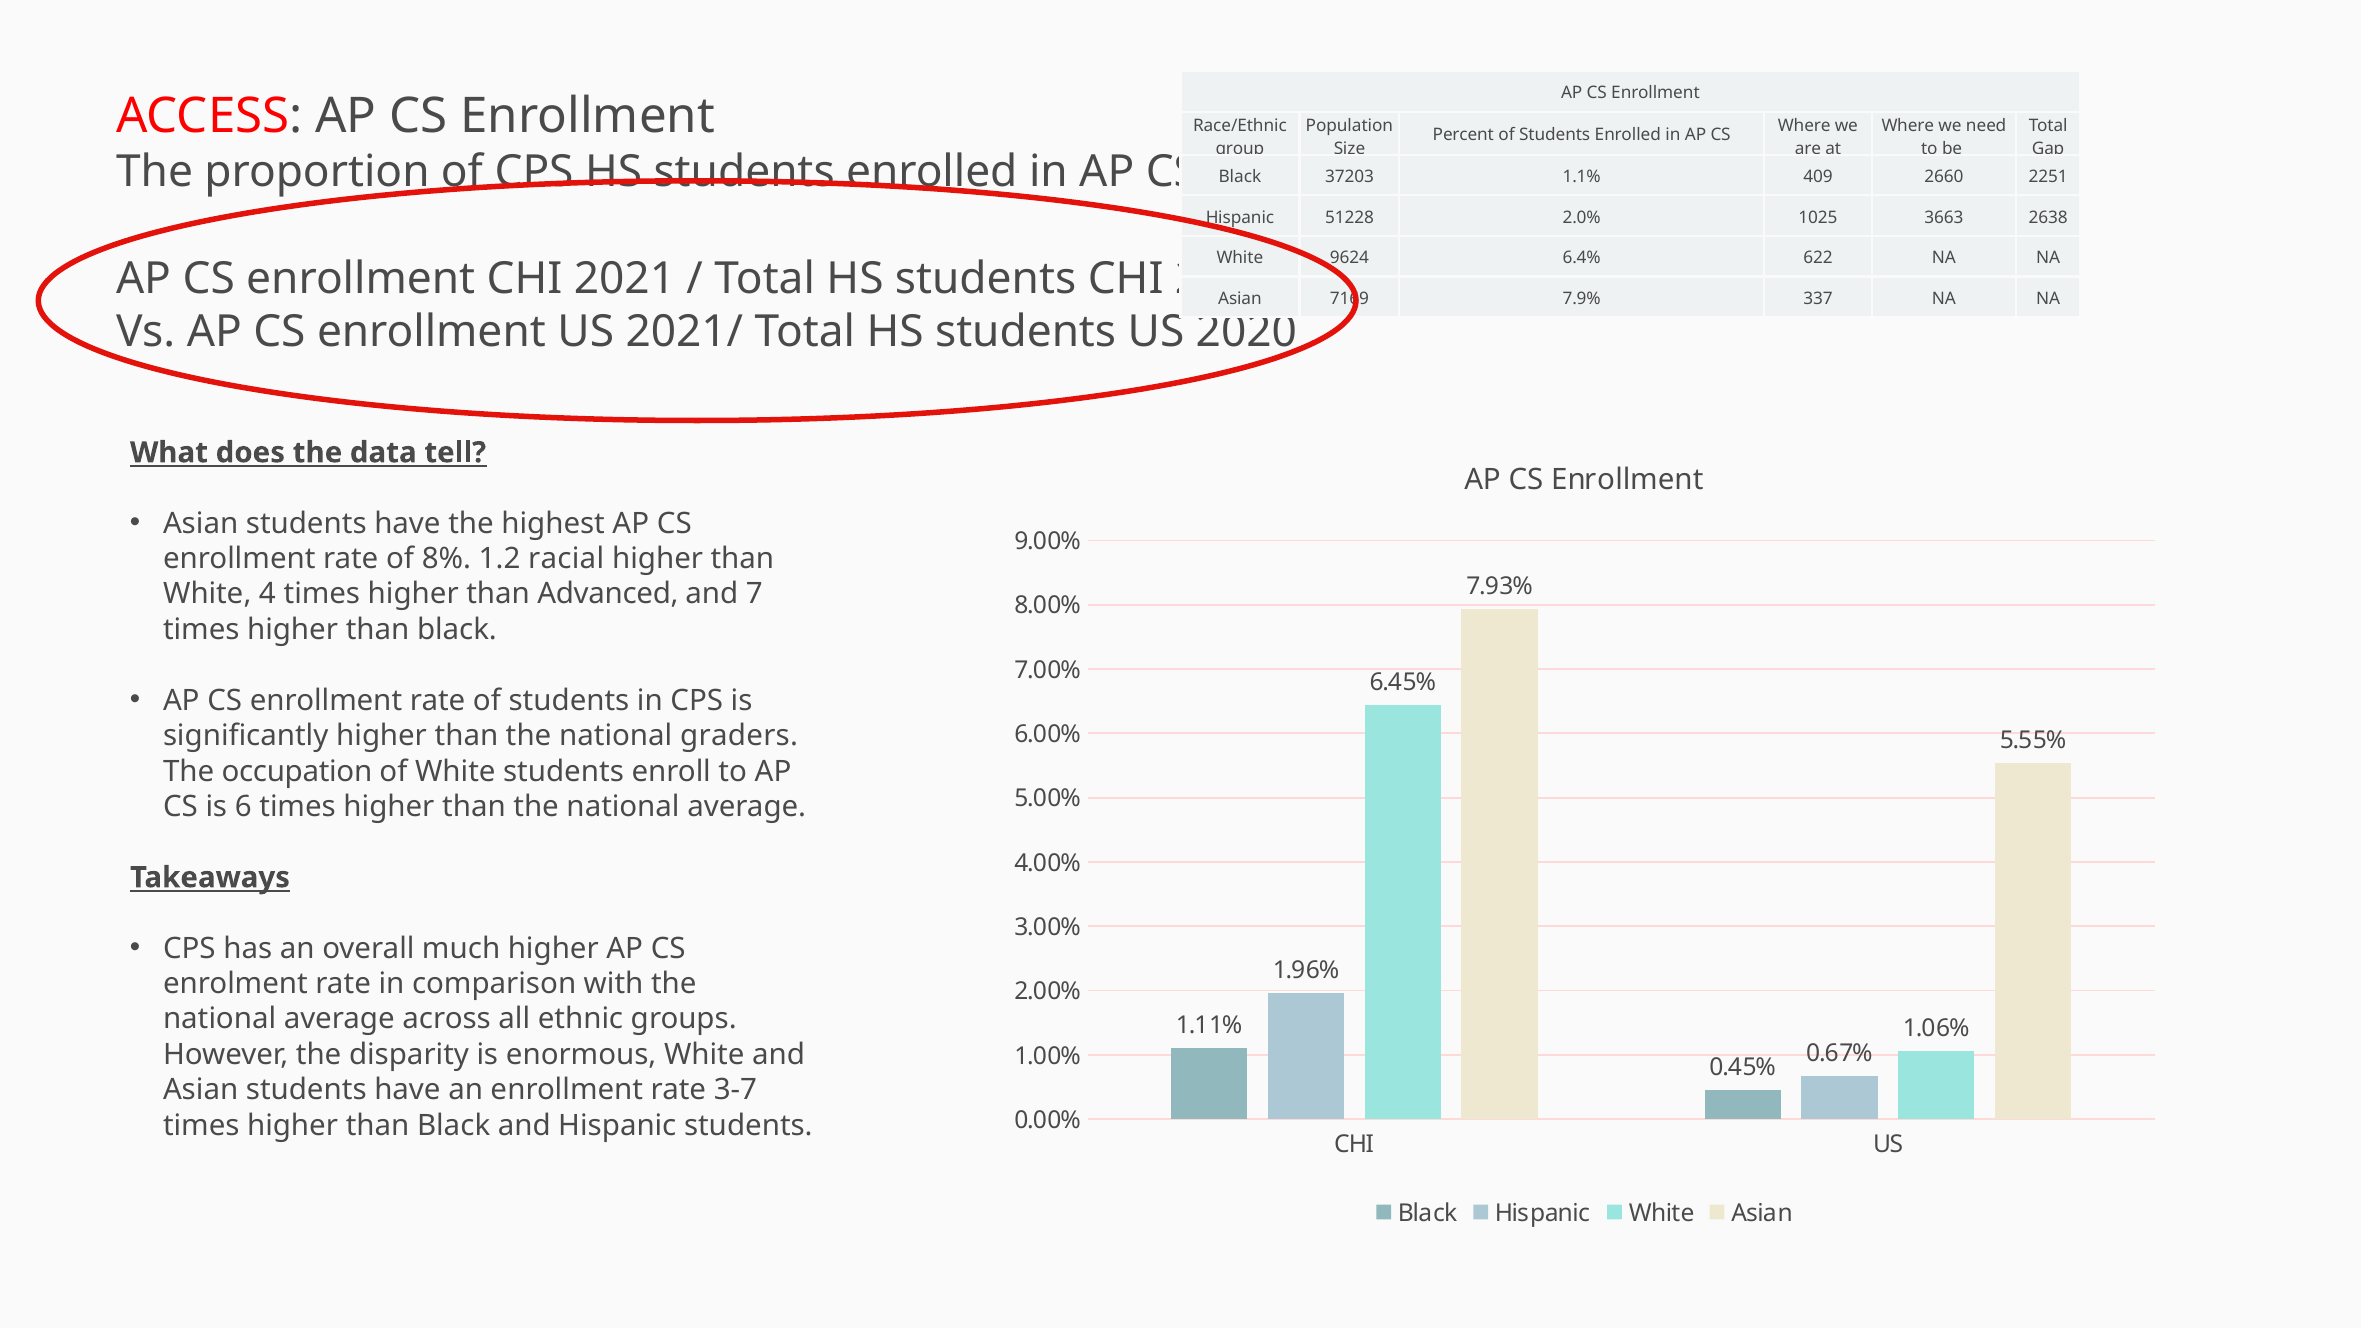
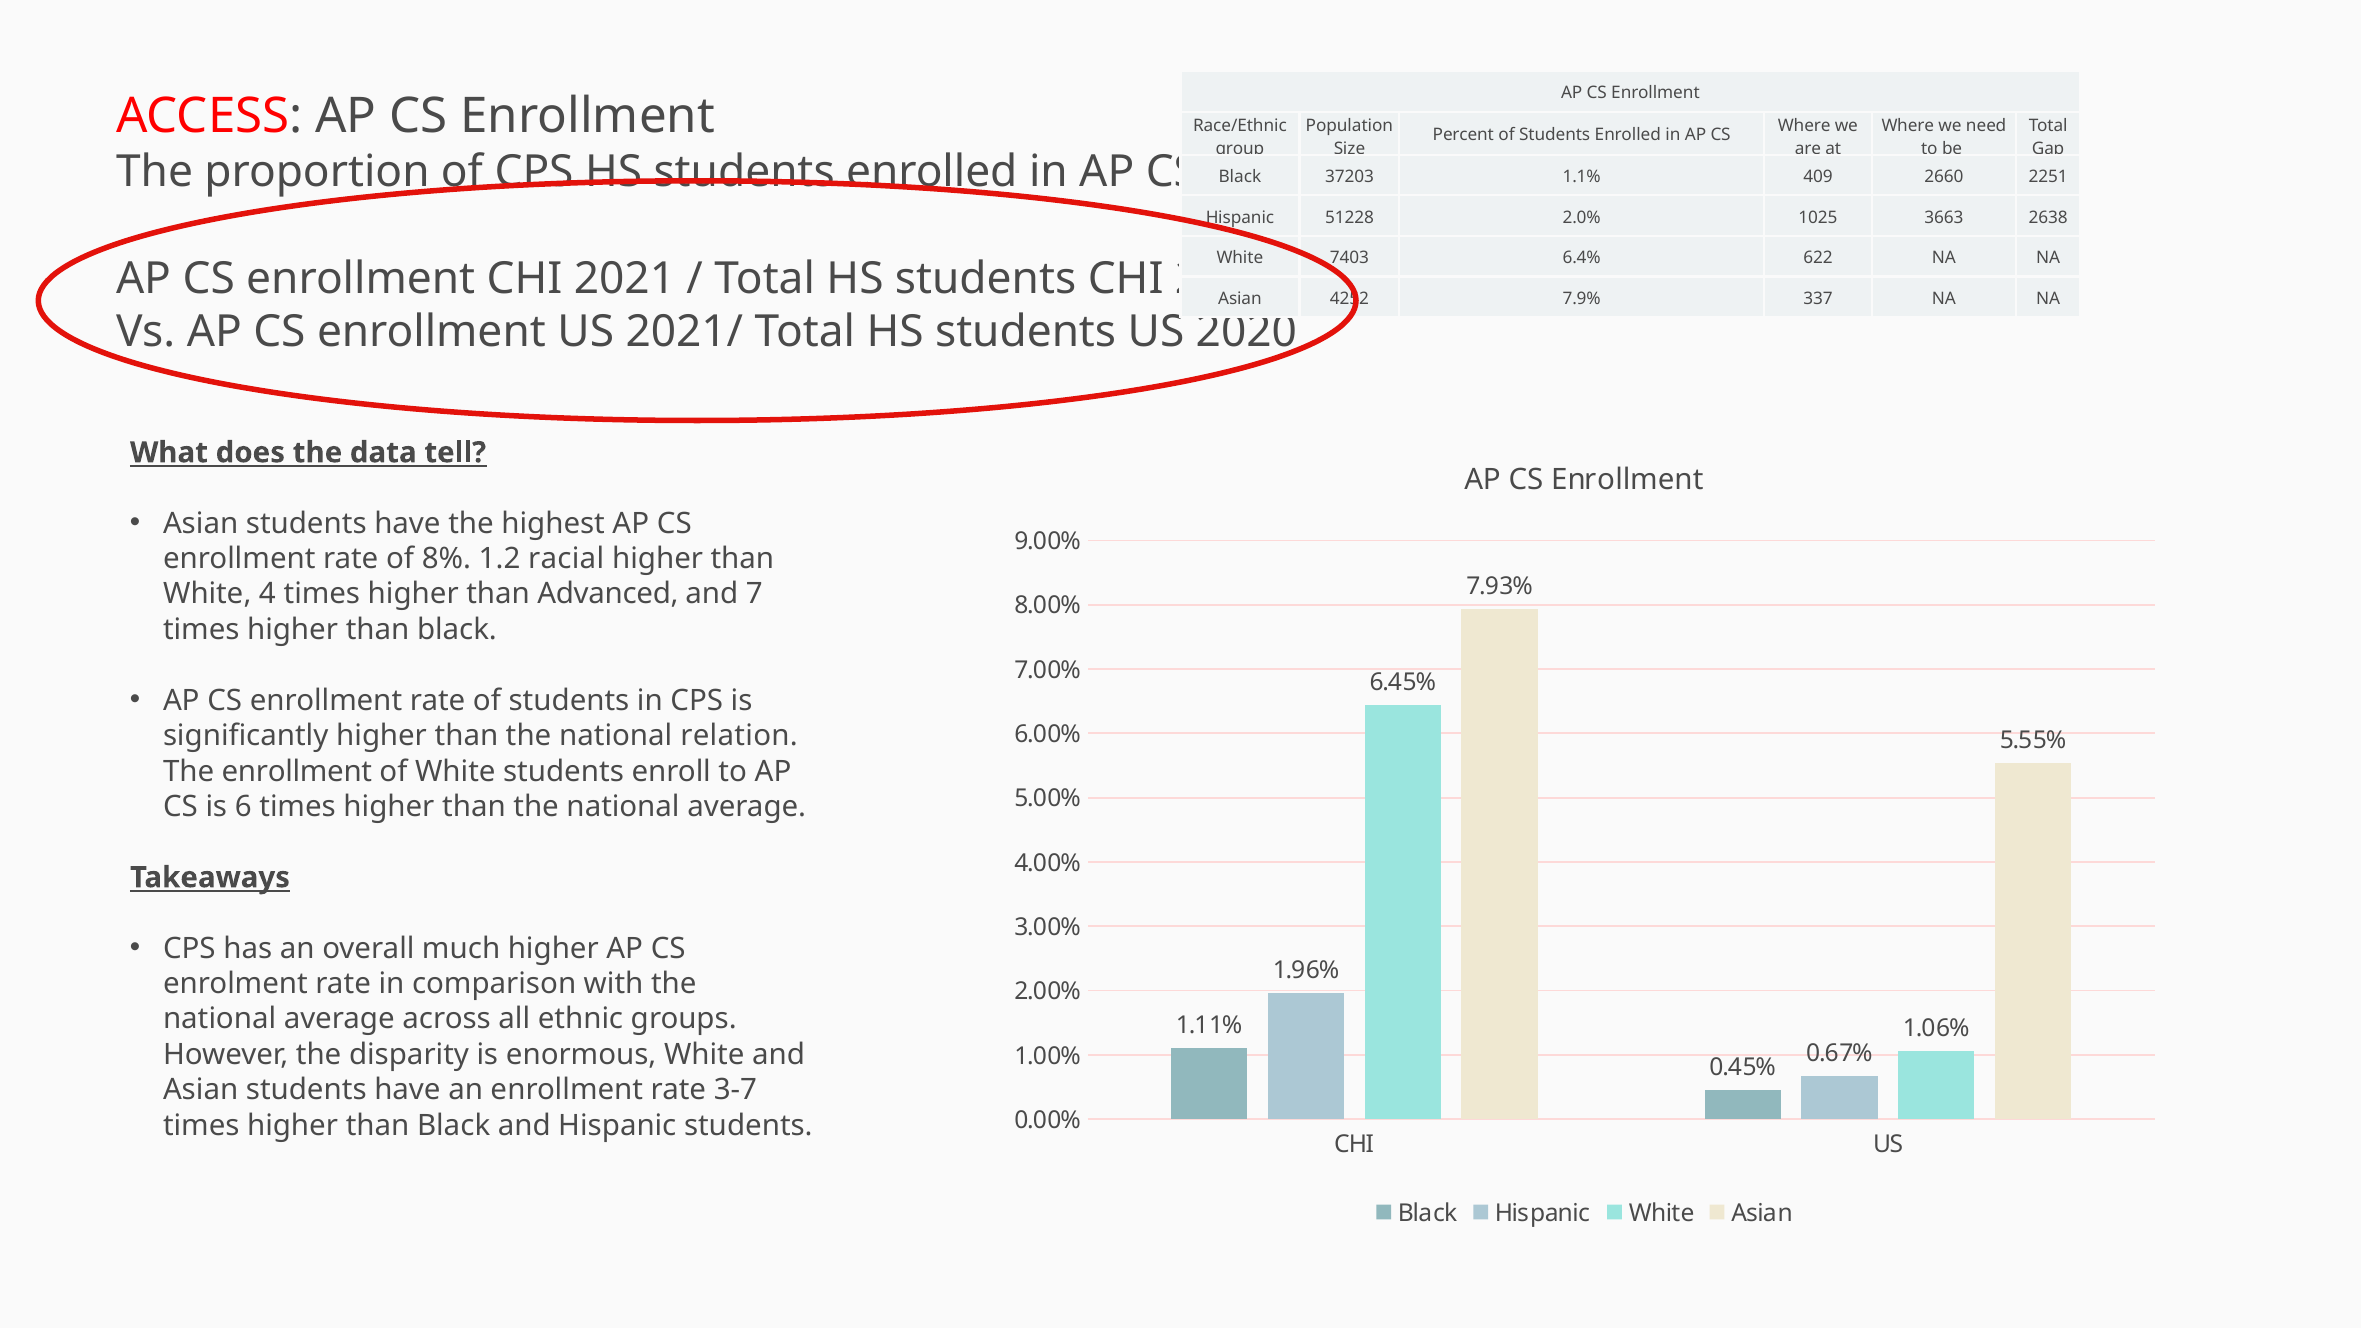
9624: 9624 -> 7403 (1350, 258)
7169: 7169 -> 4252 (1350, 299)
graders: graders -> relation (739, 736)
The occupation: occupation -> enrollment (297, 771)
